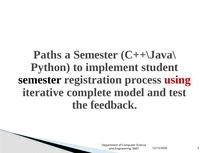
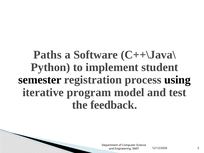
a Semester: Semester -> Software (96, 55)
using colour: red -> black (178, 80)
complete: complete -> program (89, 92)
